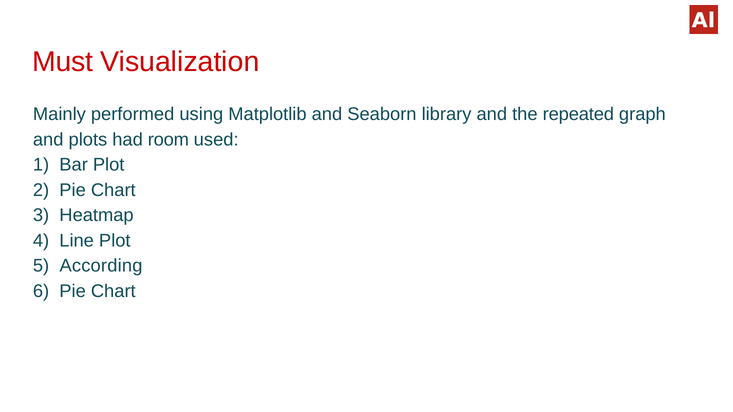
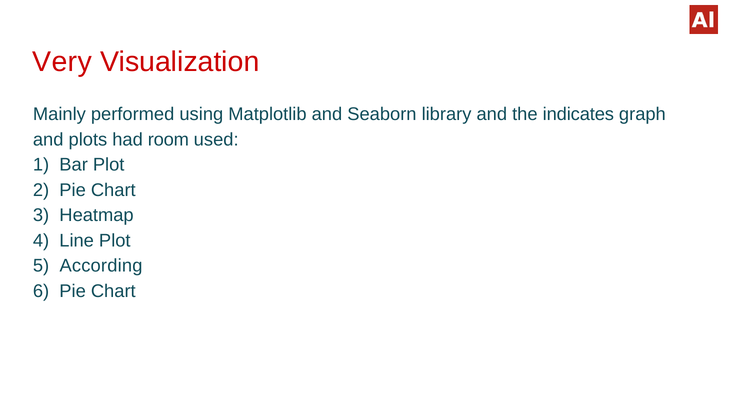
Must: Must -> Very (62, 62)
repeated: repeated -> indicates (578, 114)
